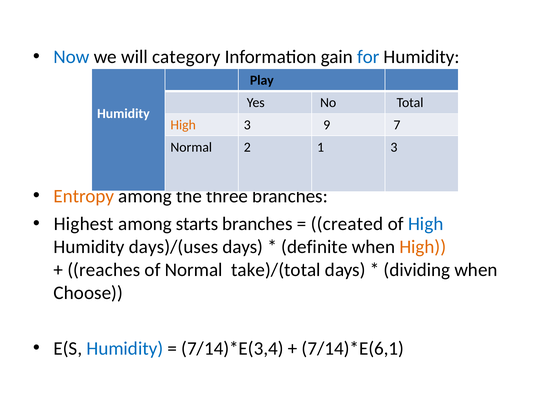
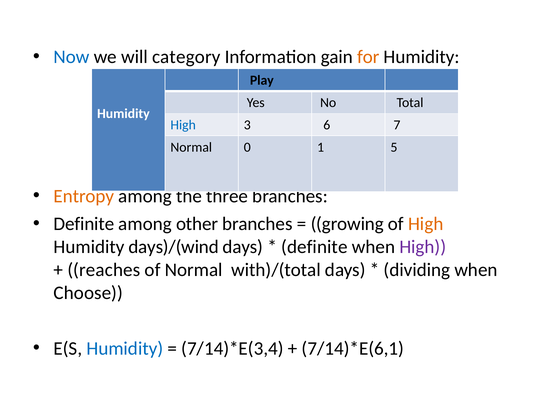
for colour: blue -> orange (368, 57)
High colour: orange -> blue (183, 125)
9: 9 -> 6 (327, 125)
2: 2 -> 0 (247, 147)
1 3: 3 -> 5 (394, 147)
Highest: Highest -> Definite (84, 224)
starts: starts -> other (197, 224)
created: created -> growing (347, 224)
High colour: blue -> orange (426, 224)
days)/(uses: days)/(uses -> days)/(wind (174, 247)
High colour: orange -> purple (423, 247)
take)/(total: take)/(total -> with)/(total (276, 269)
